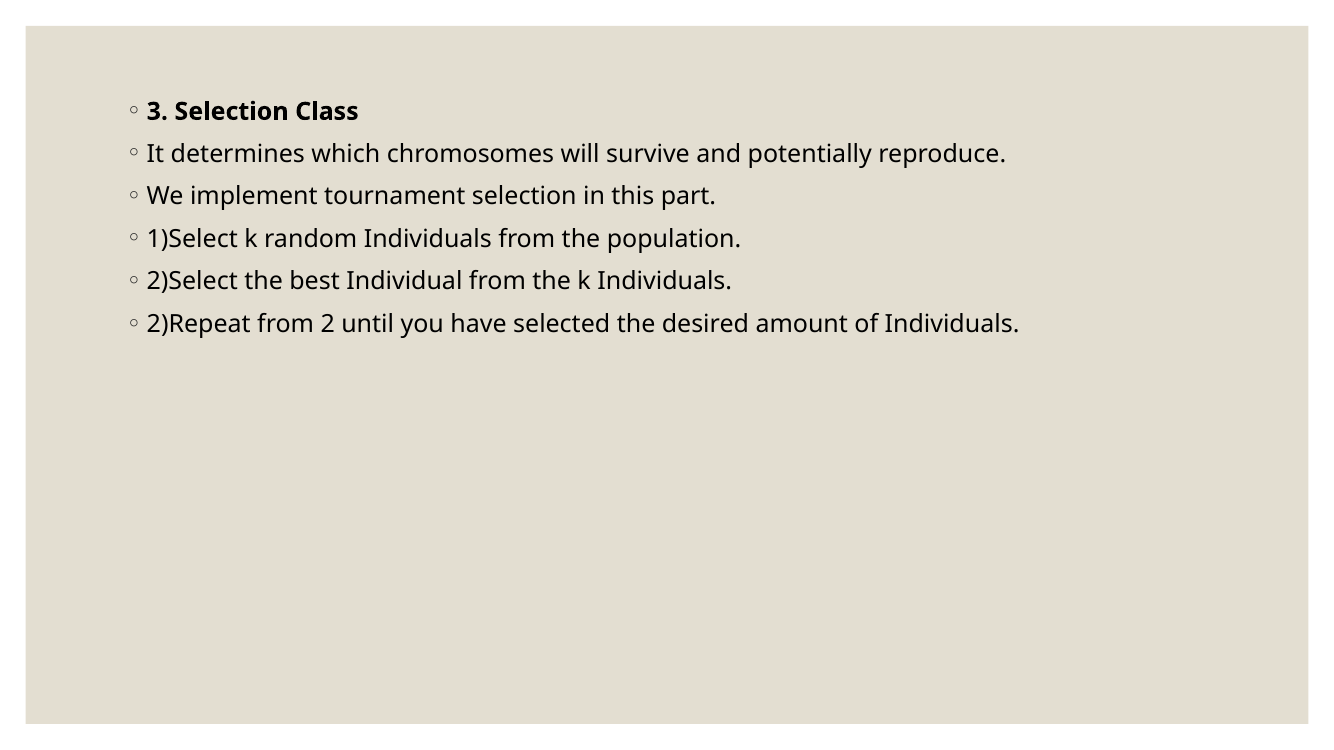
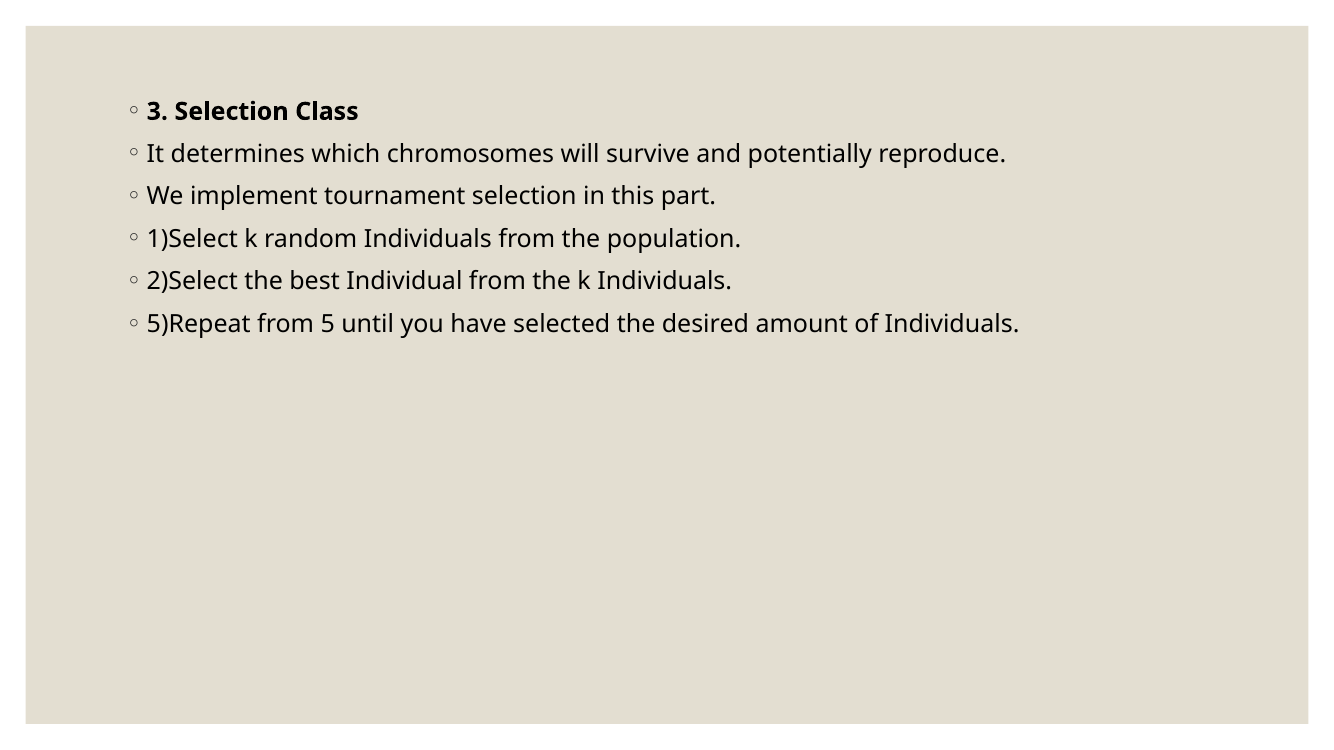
2)Repeat: 2)Repeat -> 5)Repeat (199, 324)
2: 2 -> 5 (328, 324)
